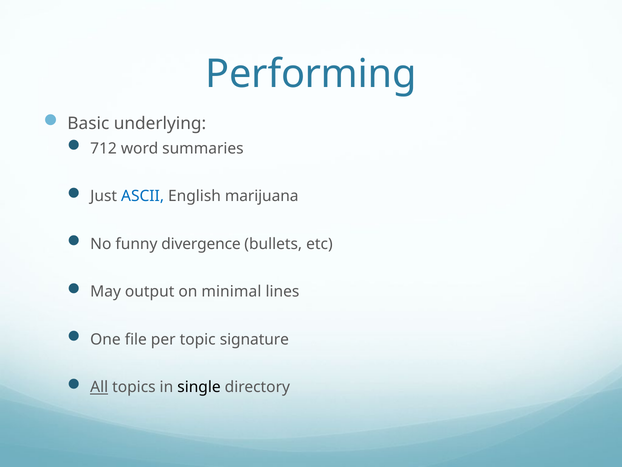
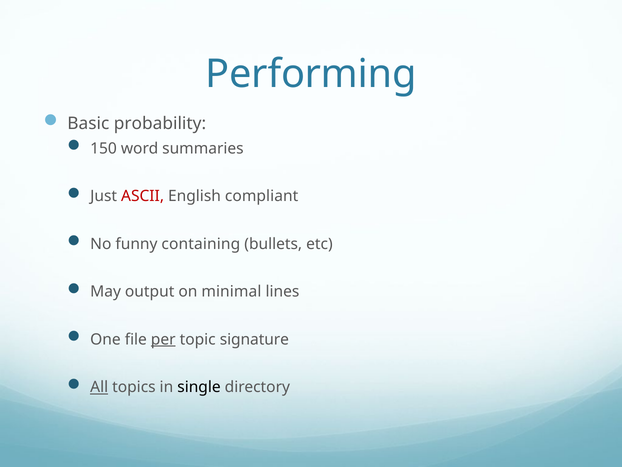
underlying: underlying -> probability (160, 124)
712: 712 -> 150 (104, 148)
ASCII colour: blue -> red (143, 196)
marijuana: marijuana -> compliant (262, 196)
divergence: divergence -> containing (201, 244)
per underline: none -> present (163, 339)
